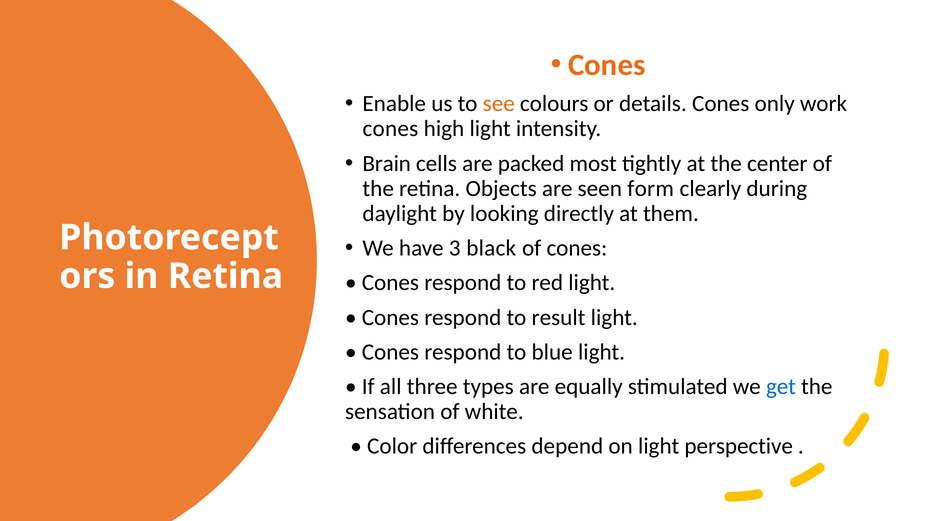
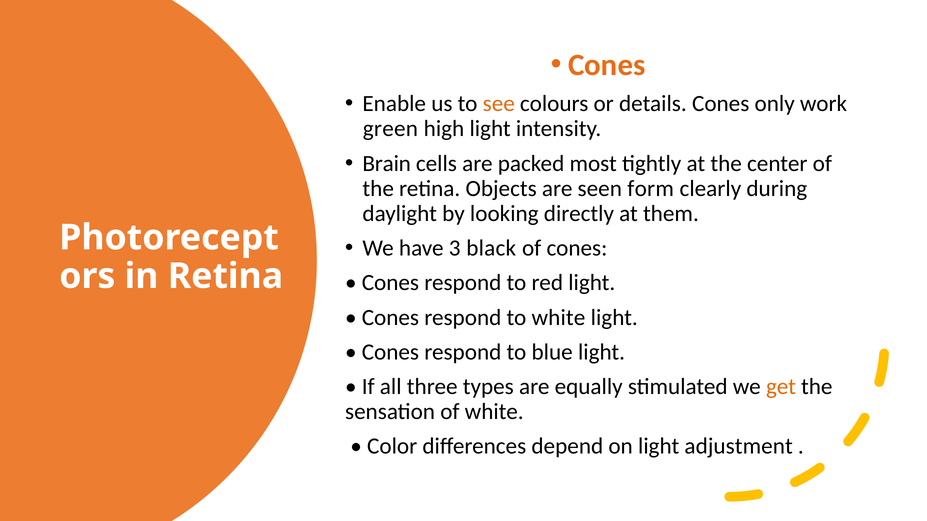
cones: cones -> green (390, 129)
to result: result -> white (558, 318)
get colour: blue -> orange (781, 387)
perspective: perspective -> adjustment (739, 447)
